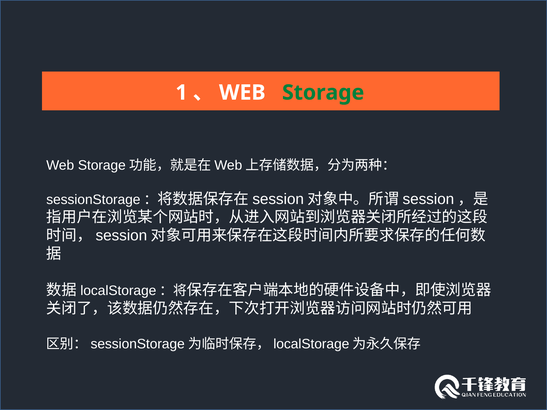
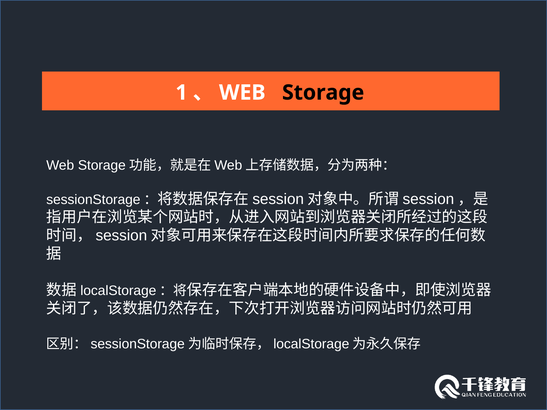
Storage colour: green -> black (323, 93)
